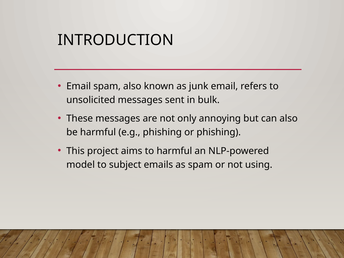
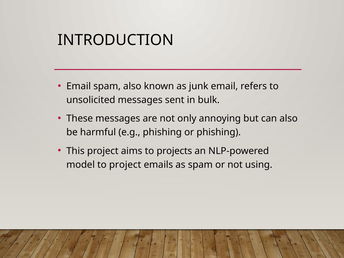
to harmful: harmful -> projects (174, 151)
to subject: subject -> project (125, 165)
